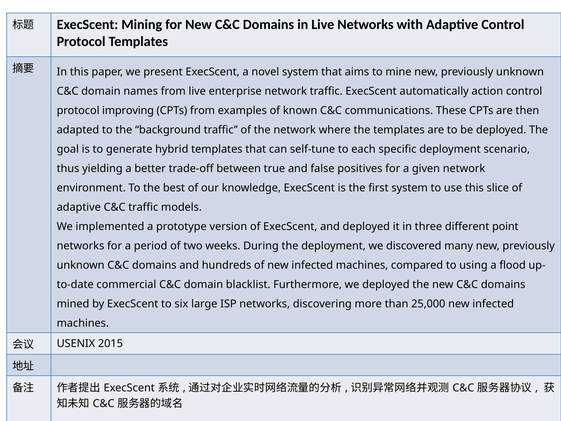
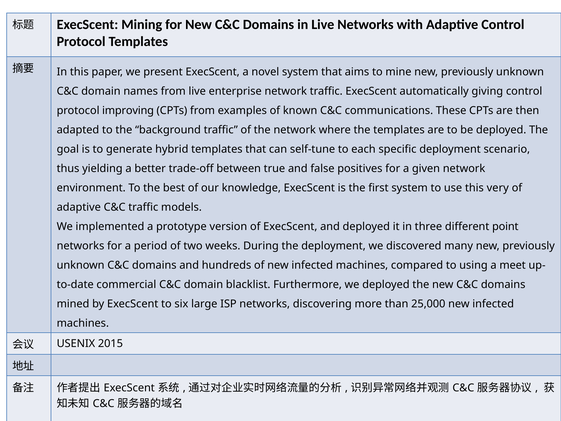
action: action -> giving (487, 91)
slice: slice -> very (498, 188)
flood: flood -> meet (513, 265)
